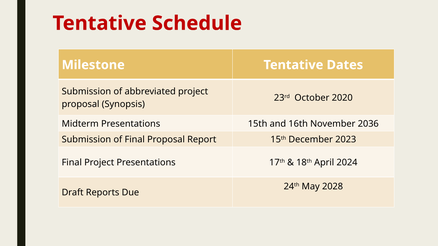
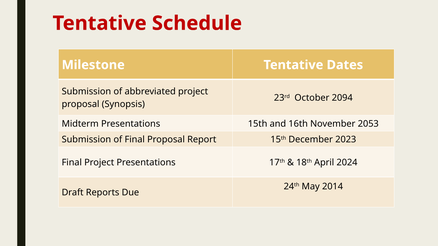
2020: 2020 -> 2094 (342, 98)
2036: 2036 -> 2053 (368, 124)
2028: 2028 -> 2014 (333, 187)
